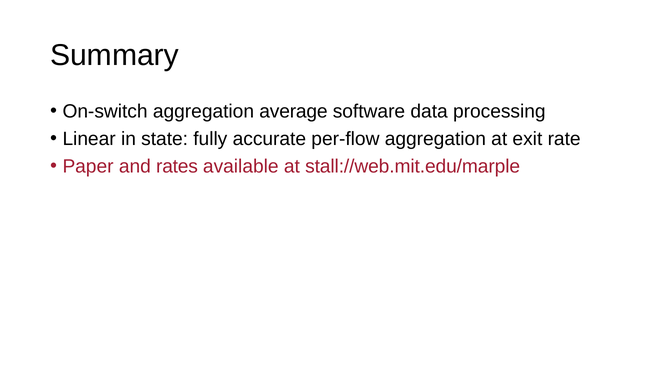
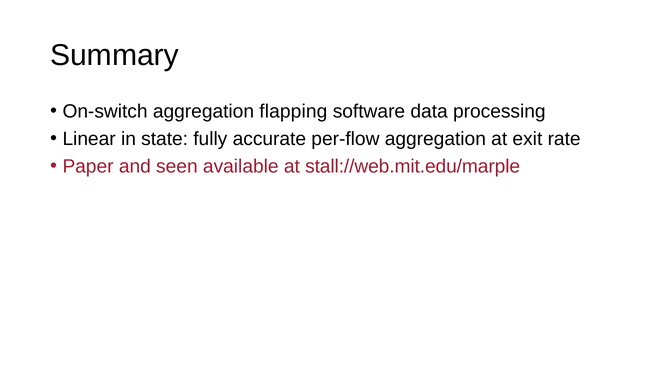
average: average -> flapping (293, 111)
rates: rates -> seen (177, 166)
